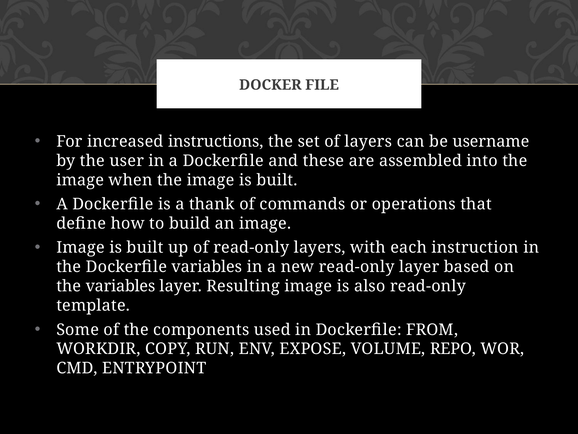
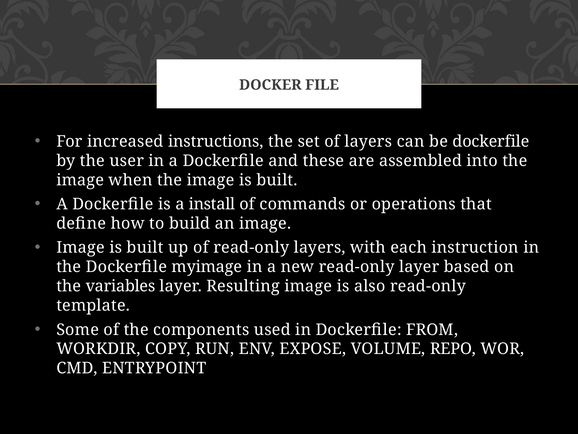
be username: username -> dockerfile (491, 141)
thank: thank -> install (212, 204)
Dockerfile variables: variables -> myimage (207, 267)
